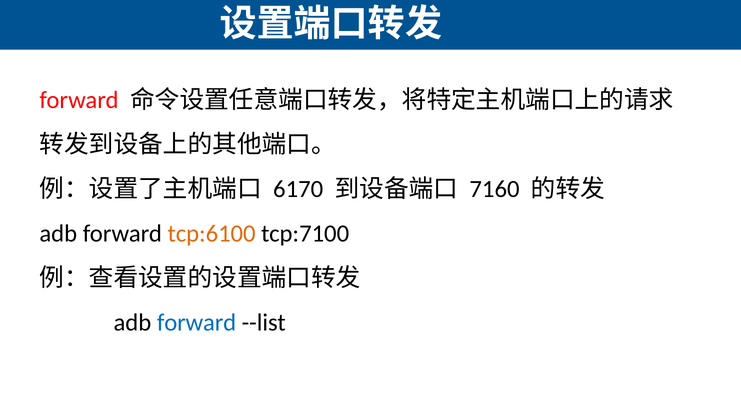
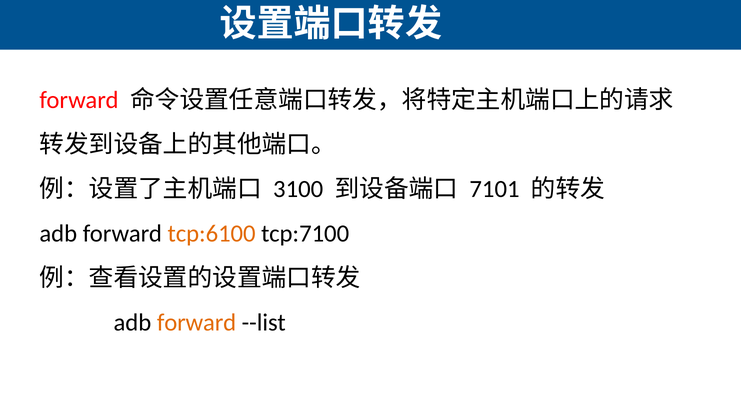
6170: 6170 -> 3100 (298, 189)
7160: 7160 -> 7101 (495, 189)
forward colour: blue -> orange (197, 322)
